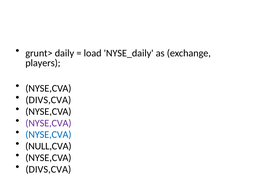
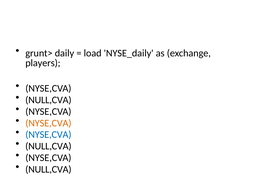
DIVS,CVA: DIVS,CVA -> NULL,CVA (48, 100)
NYSE,CVA colour: purple -> orange (48, 123)
DIVS,CVA: DIVS,CVA -> NULL,CVA (48, 169)
